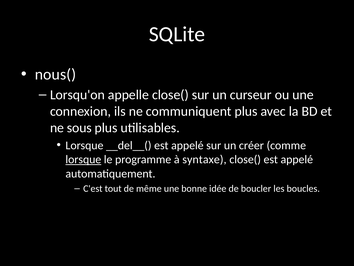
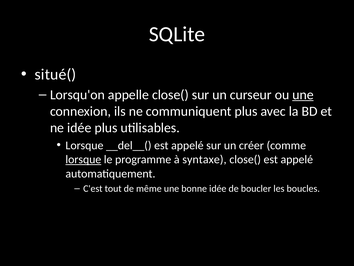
nous(: nous( -> situé( (55, 74)
une underline: none -> present (303, 95)
ne sous: sous -> idée (79, 128)
